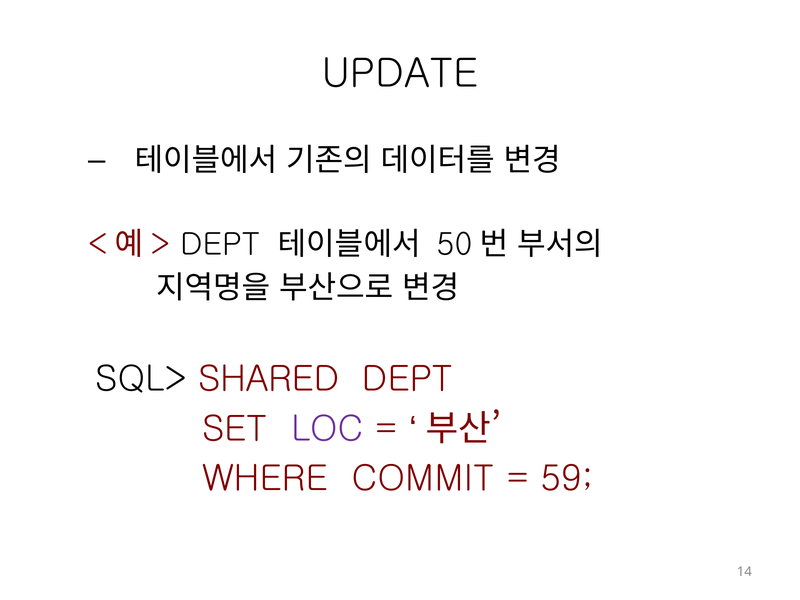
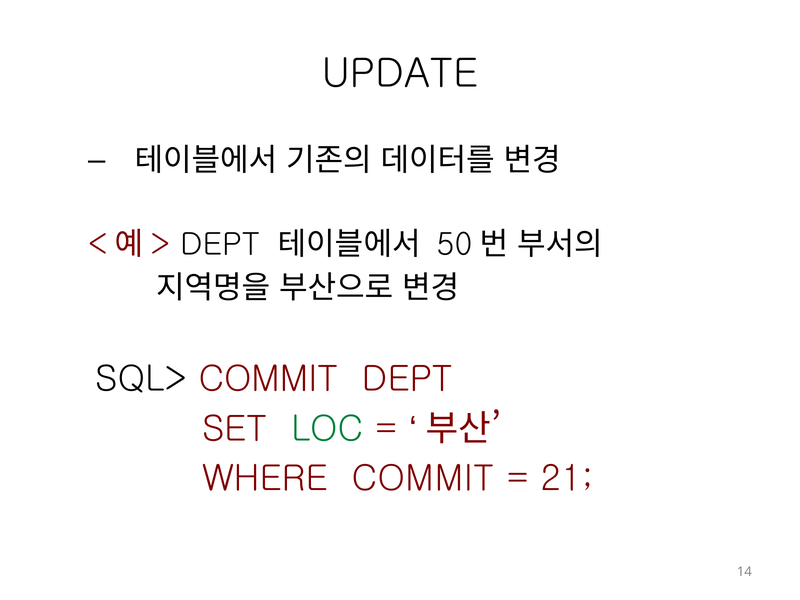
SQL> SHARED: SHARED -> COMMIT (269, 379)
LOC colour: purple -> green (327, 429)
59: 59 -> 21 (567, 479)
